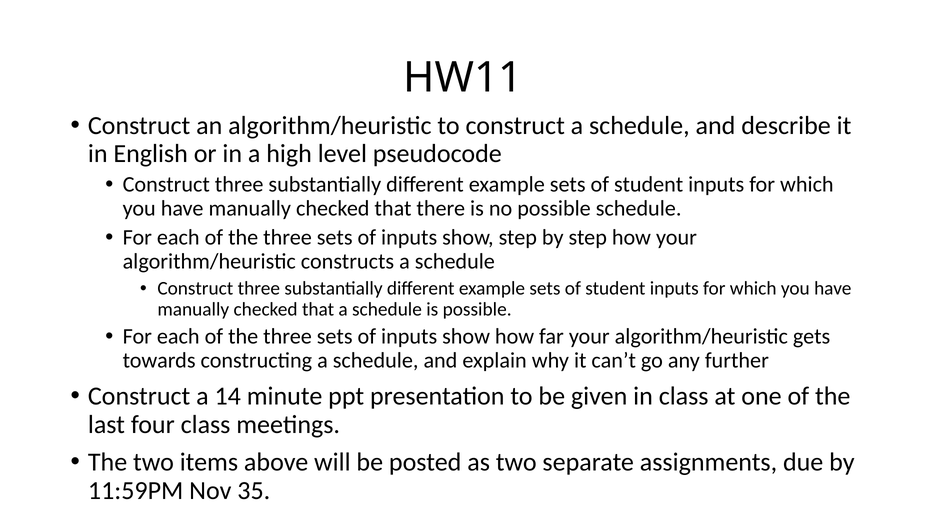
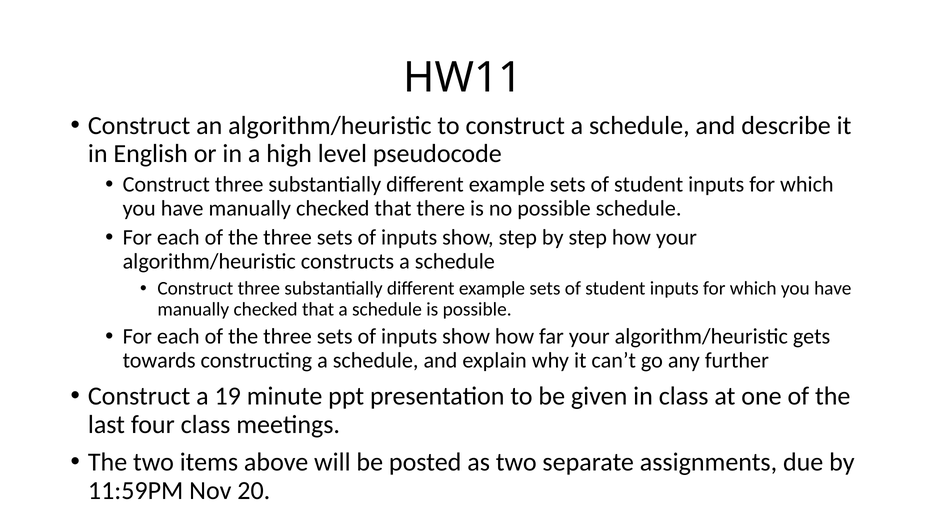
14: 14 -> 19 (228, 396)
35: 35 -> 20 (254, 490)
